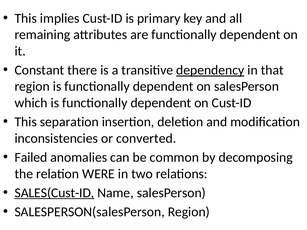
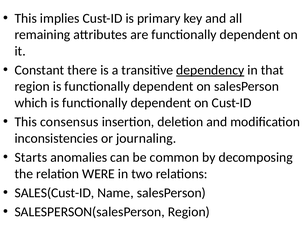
separation: separation -> consensus (69, 122)
converted: converted -> journaling (146, 138)
Failed: Failed -> Starts (31, 158)
SALES(Cust-ID underline: present -> none (54, 193)
